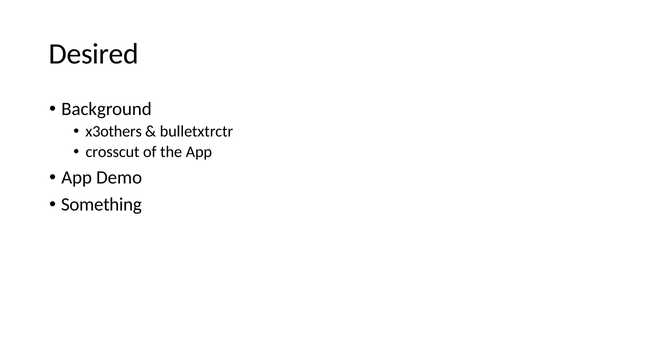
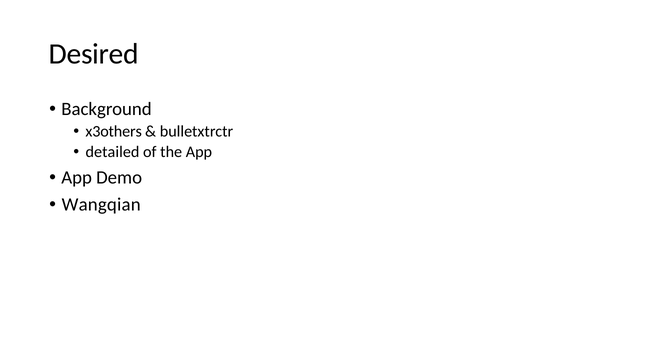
crosscut: crosscut -> detailed (113, 152)
Something: Something -> Wangqian (101, 205)
